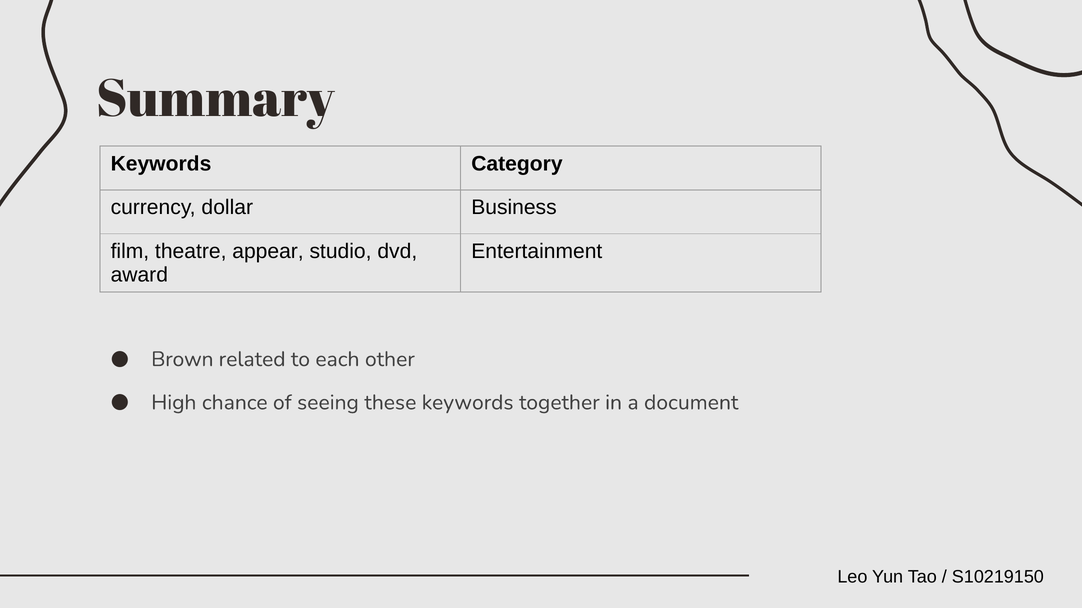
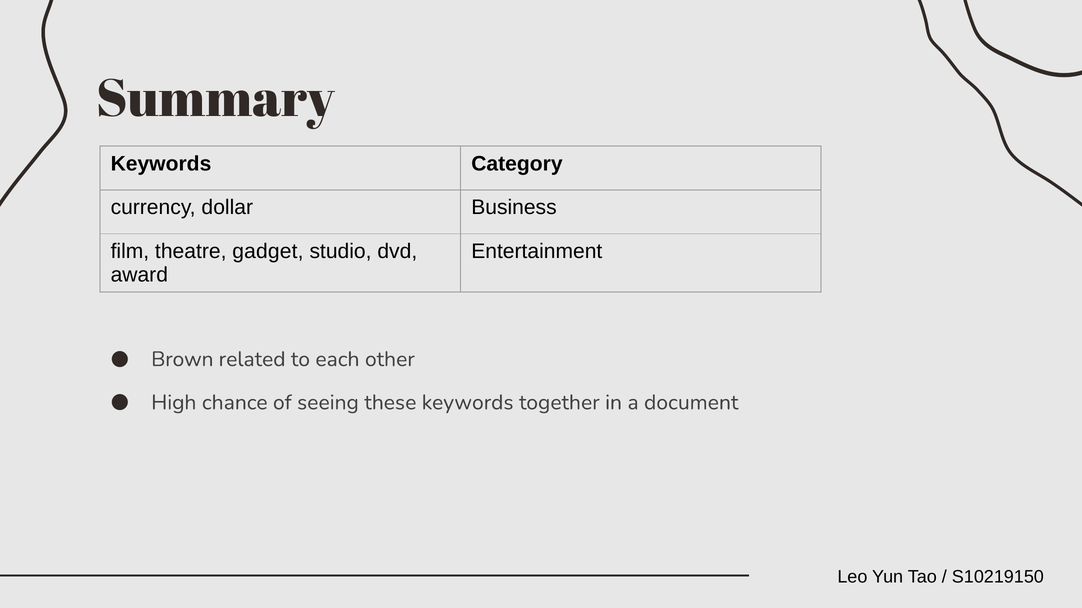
appear: appear -> gadget (268, 252)
